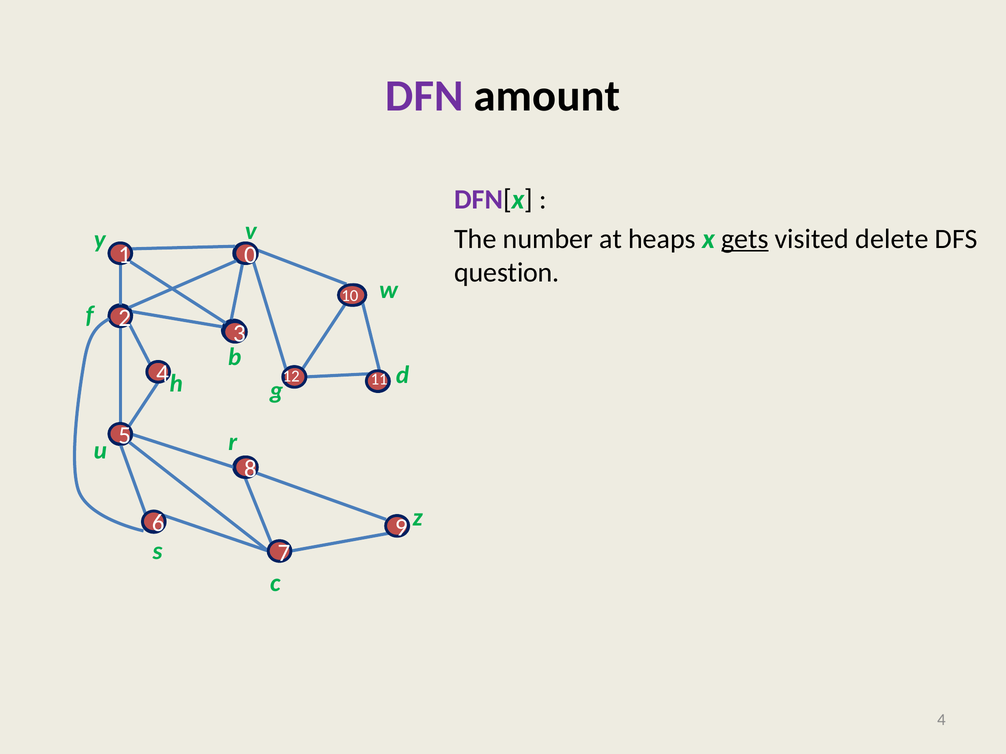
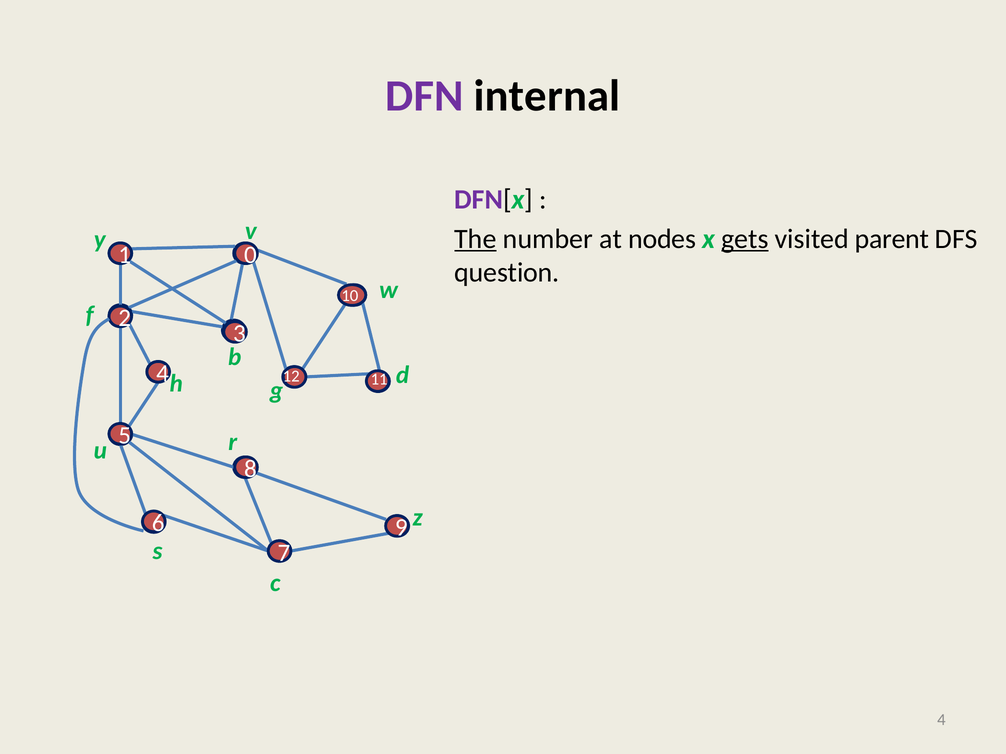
amount: amount -> internal (547, 96)
The underline: none -> present (475, 239)
heaps: heaps -> nodes (662, 239)
delete: delete -> parent (892, 239)
